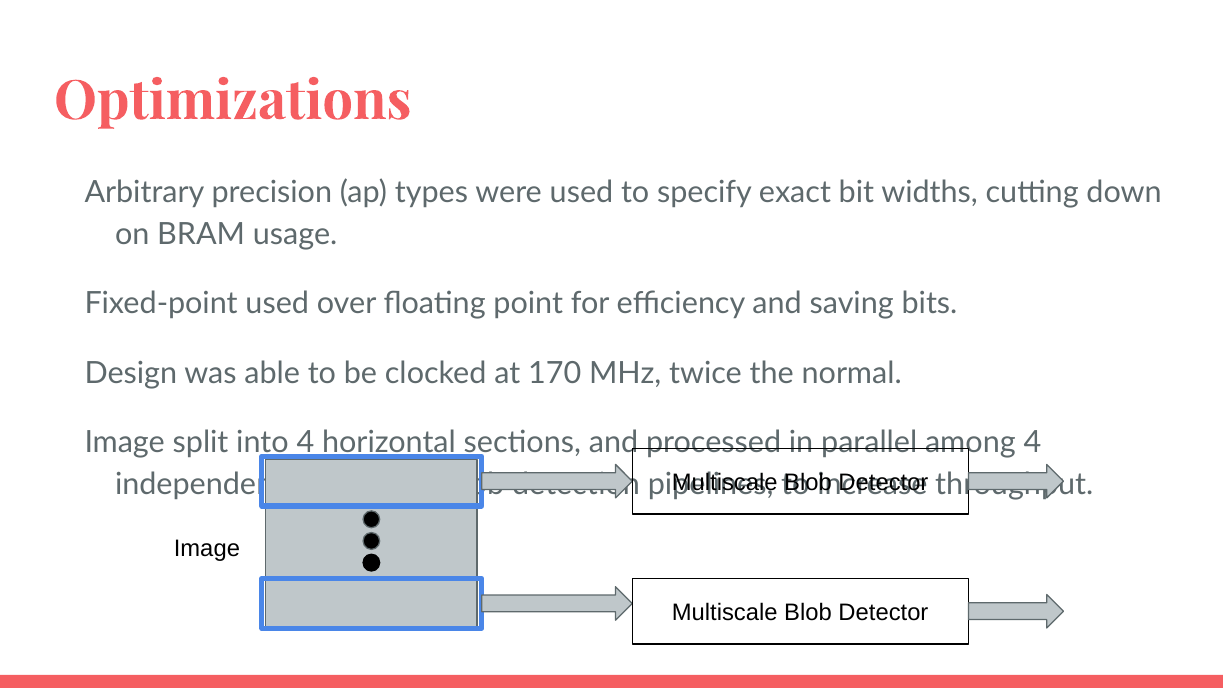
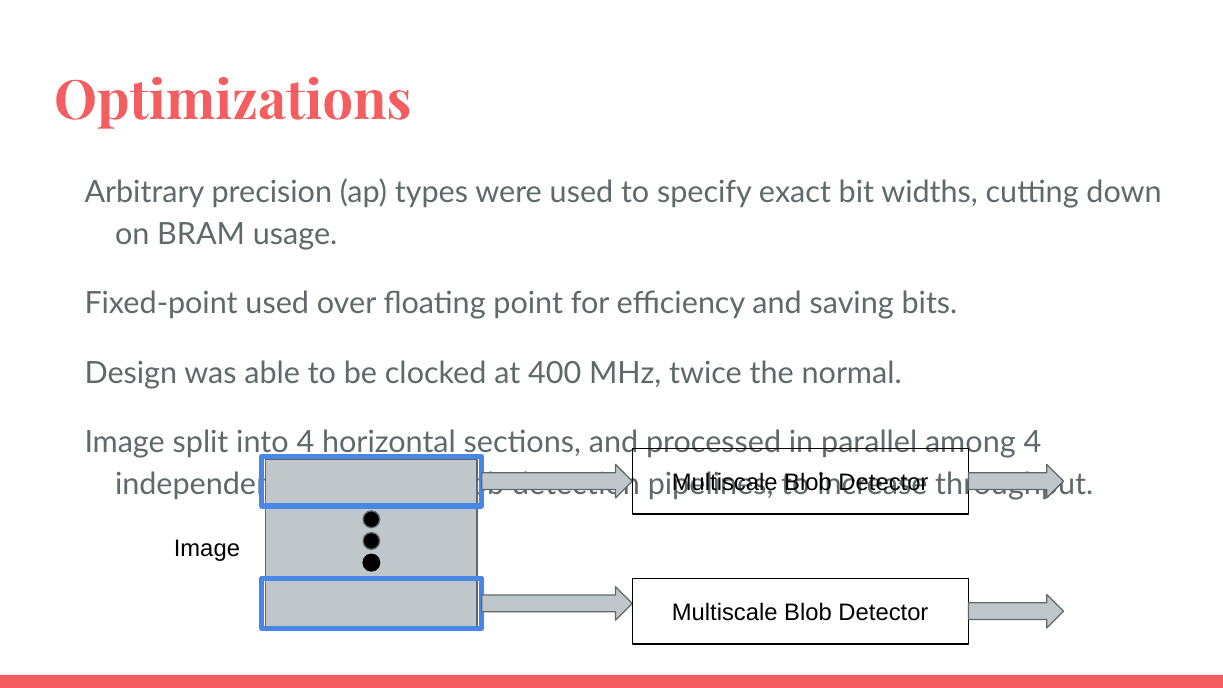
170: 170 -> 400 (555, 373)
